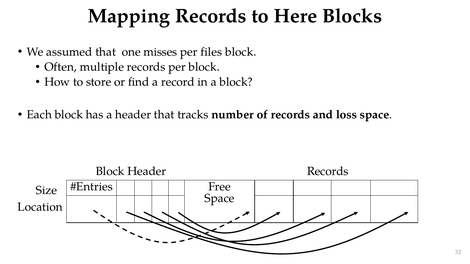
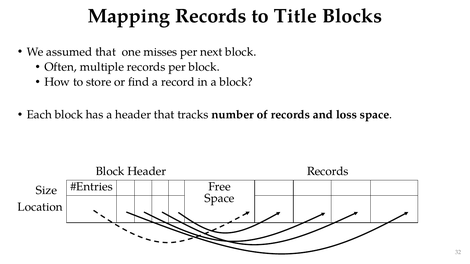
Here: Here -> Title (295, 16)
files: files -> next (211, 52)
